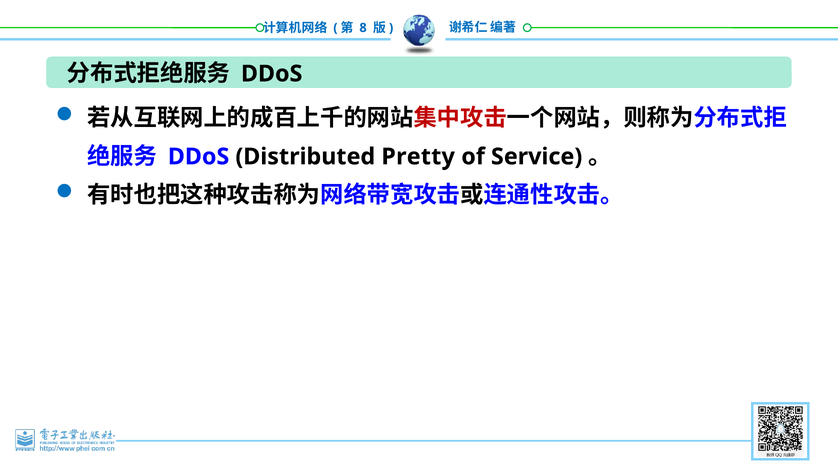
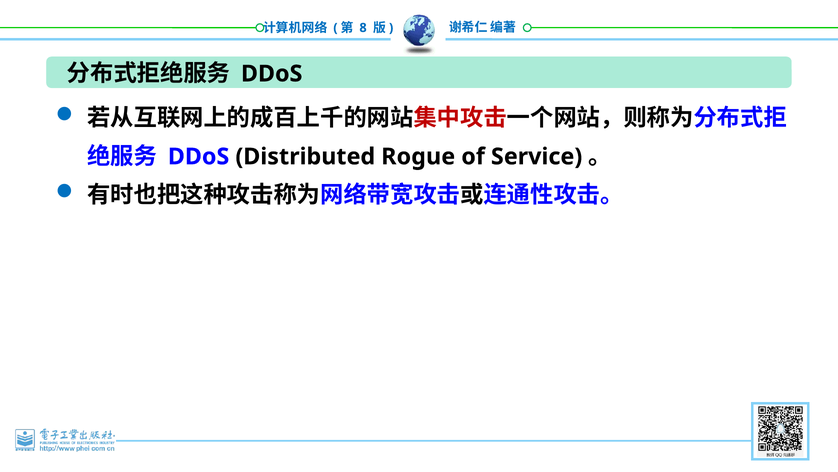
Pretty: Pretty -> Rogue (418, 156)
